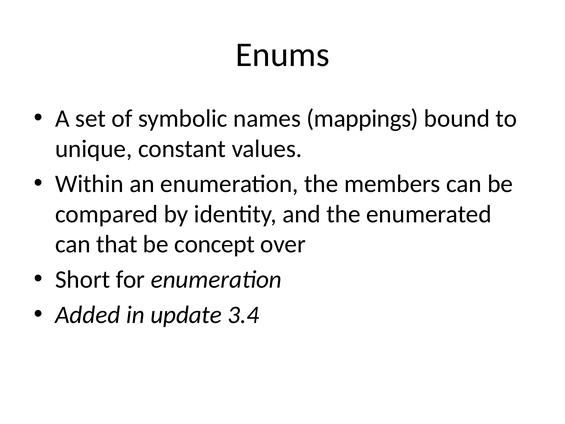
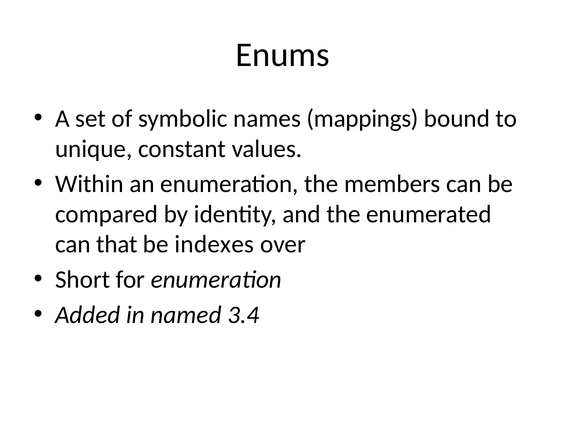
concept: concept -> indexes (214, 244)
update: update -> named (186, 315)
